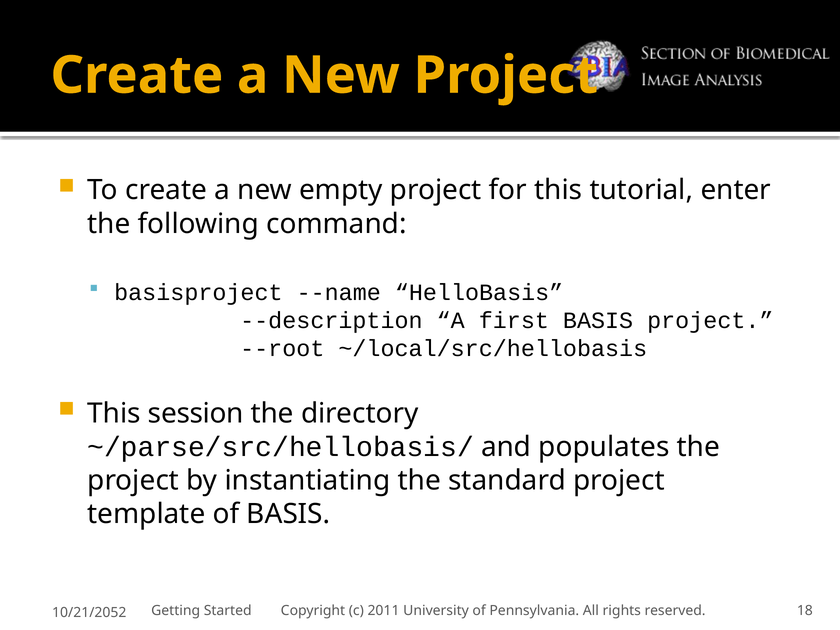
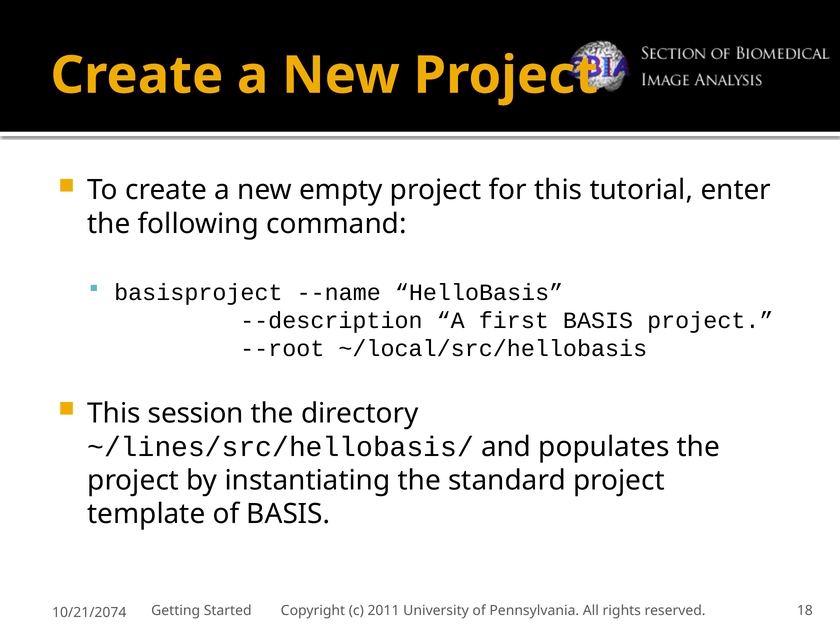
~/parse/src/hellobasis/: ~/parse/src/hellobasis/ -> ~/lines/src/hellobasis/ (281, 447)
10/21/2052: 10/21/2052 -> 10/21/2074 (89, 613)
